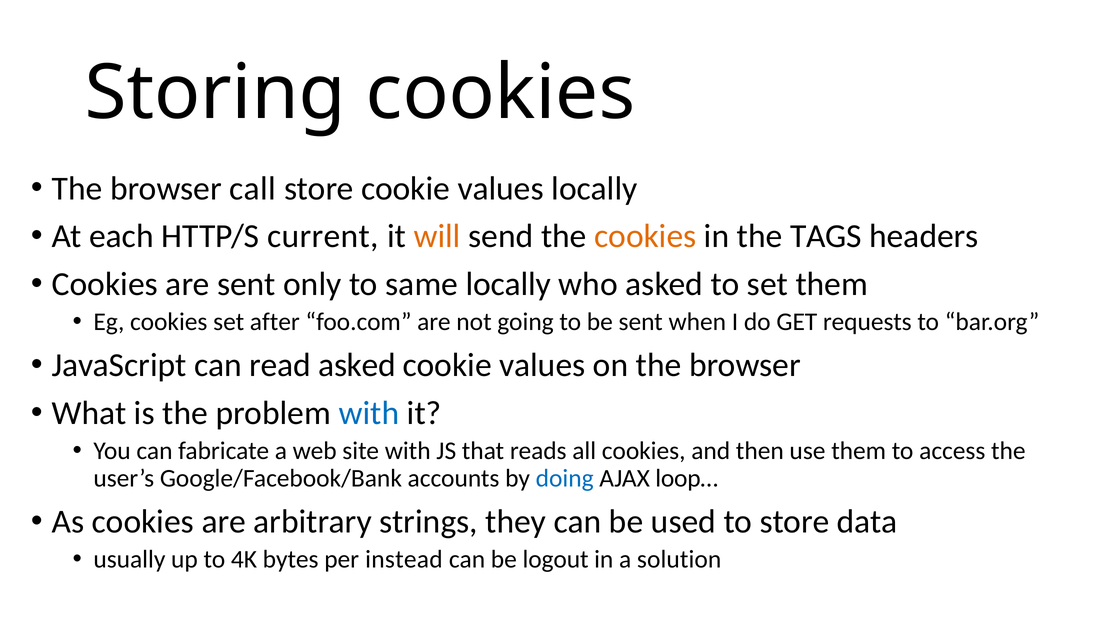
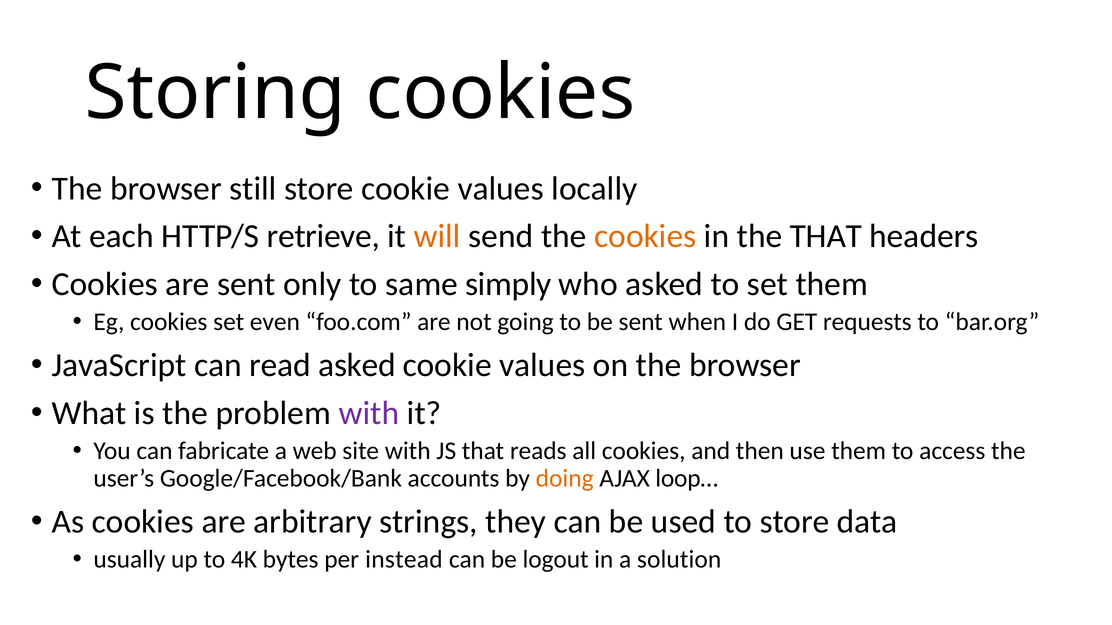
call: call -> still (253, 189)
current: current -> retrieve (323, 236)
the TAGS: TAGS -> THAT (826, 236)
same locally: locally -> simply (508, 284)
after: after -> even (275, 322)
with colour: blue -> purple (369, 413)
doing colour: blue -> orange (565, 479)
